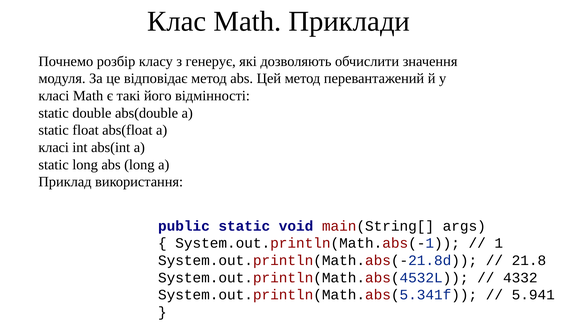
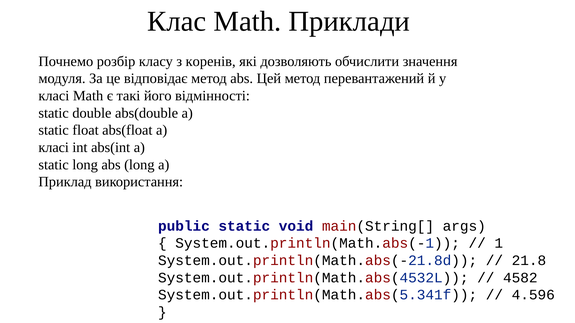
генерує: генерує -> коренів (211, 61)
4332: 4332 -> 4582 (520, 278)
5.941: 5.941 -> 4.596 (533, 295)
